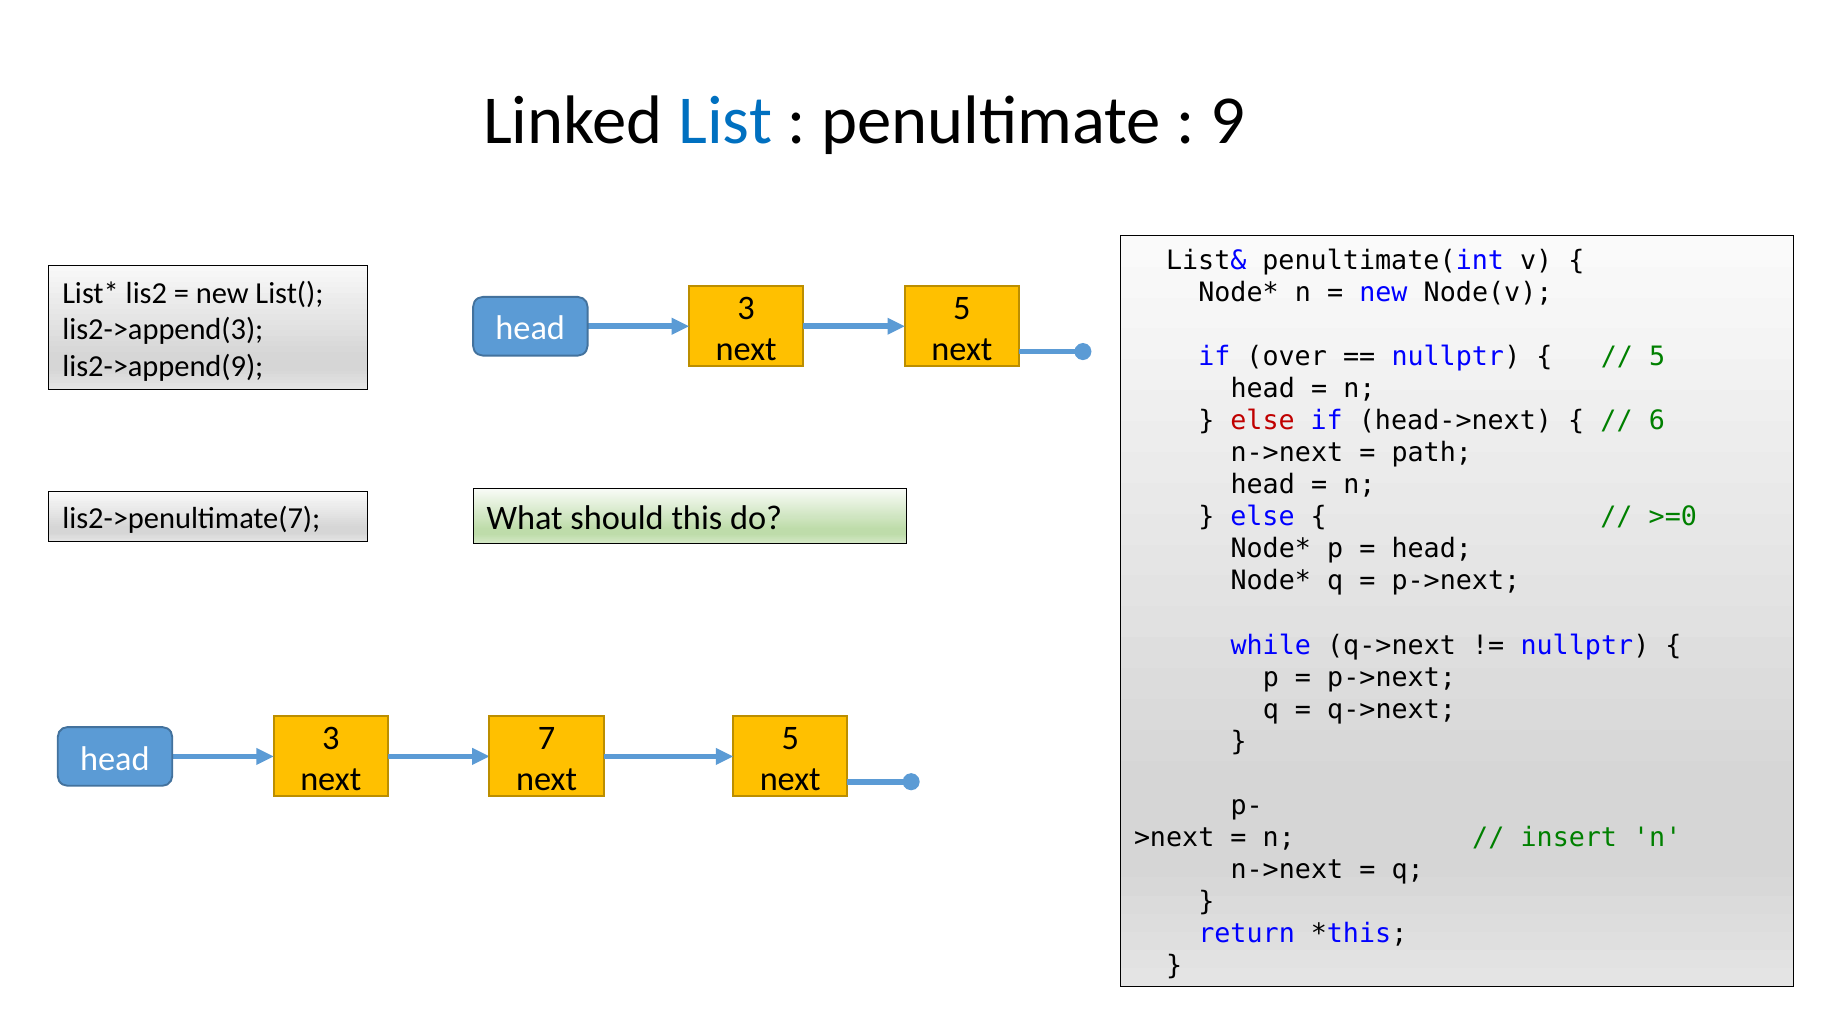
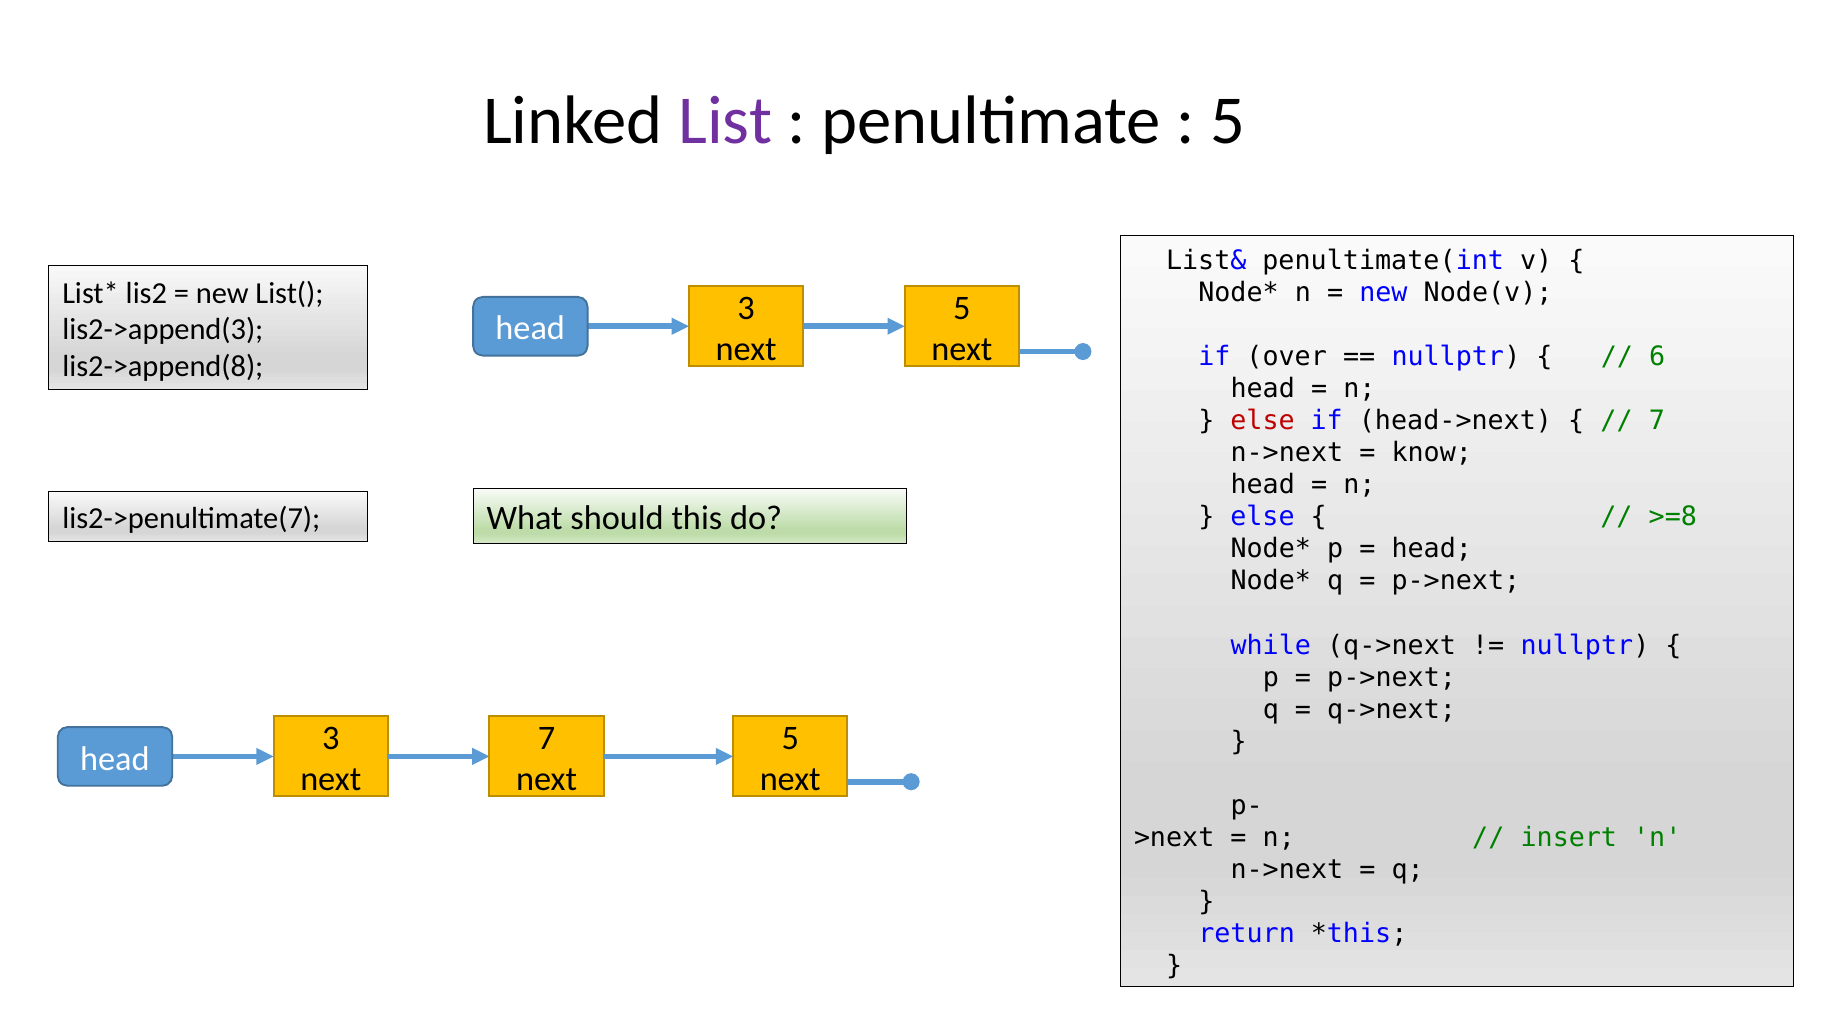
List colour: blue -> purple (725, 121)
9: 9 -> 5 (1228, 121)
5: 5 -> 6 (1657, 357)
lis2->append(9: lis2->append(9 -> lis2->append(8 (163, 366)
6: 6 -> 7 (1657, 421)
path: path -> know (1432, 453)
>=0: >=0 -> >=8 (1673, 517)
